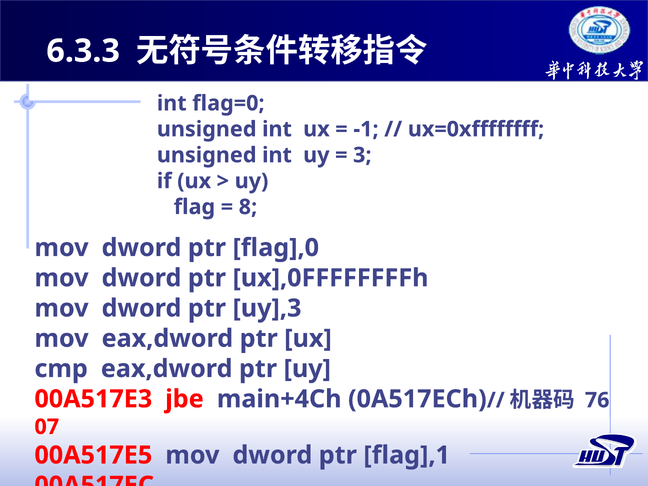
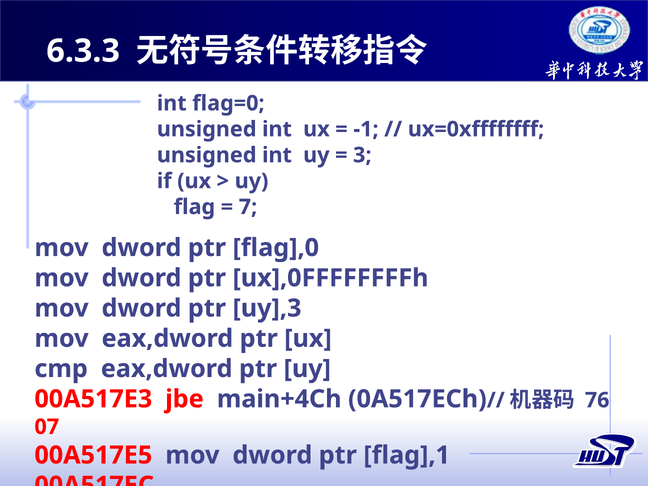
8: 8 -> 7 (248, 207)
